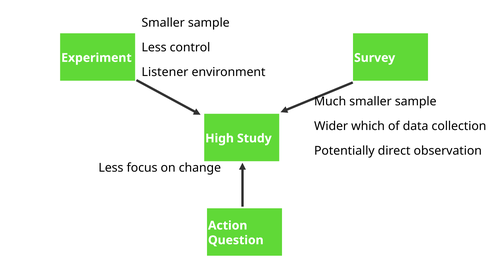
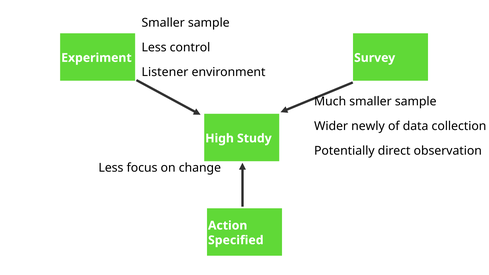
which: which -> newly (368, 126)
Question: Question -> Specified (236, 240)
